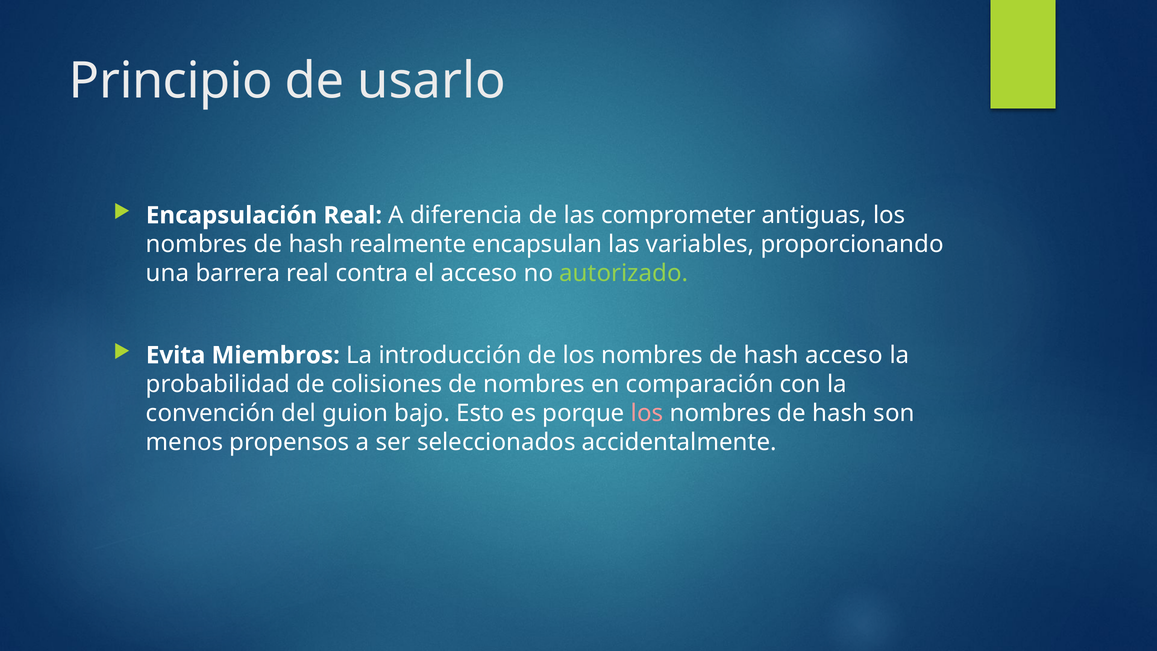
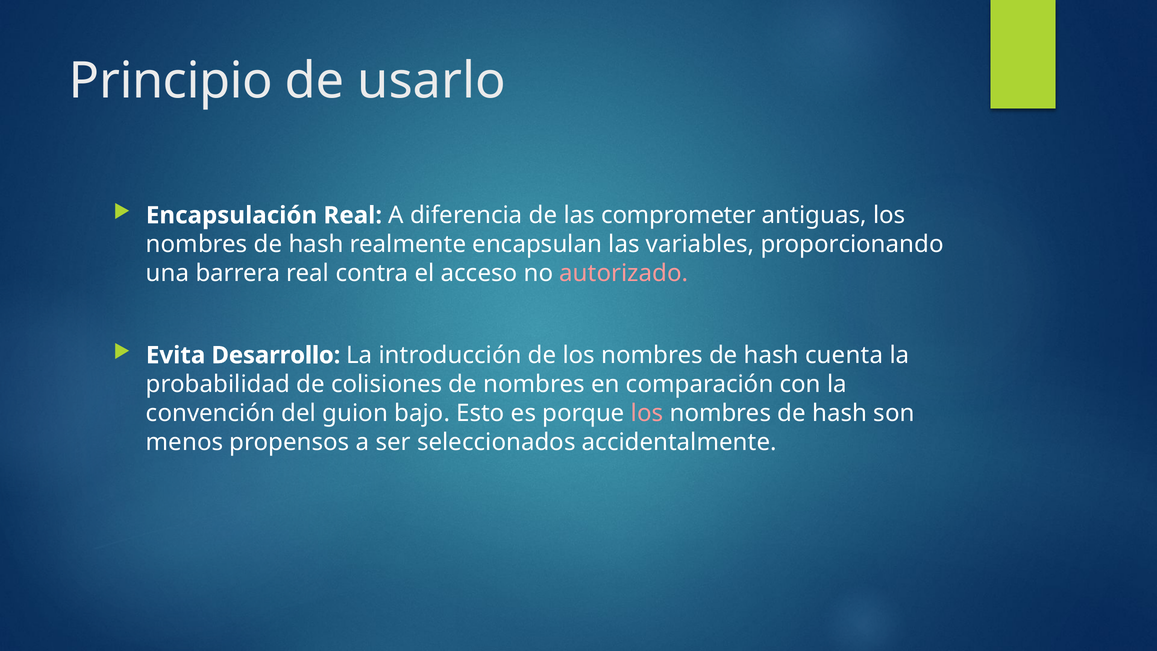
autorizado colour: light green -> pink (624, 273)
Miembros: Miembros -> Desarrollo (276, 355)
hash acceso: acceso -> cuenta (844, 355)
